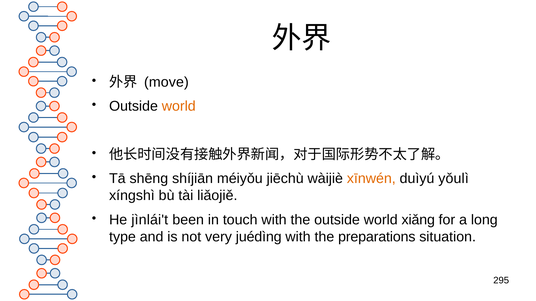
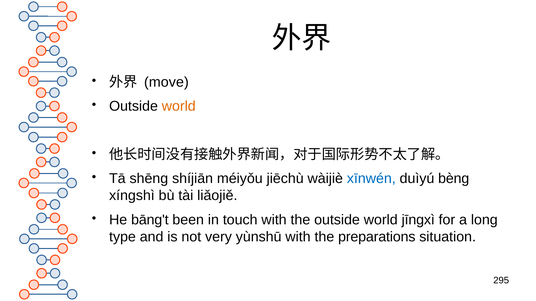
xīnwén colour: orange -> blue (371, 179)
yǒulì: yǒulì -> bèng (454, 179)
jìnlái't: jìnlái't -> bāng't (150, 220)
xiǎng: xiǎng -> jīngxì (418, 220)
juédìng: juédìng -> yùnshū (259, 237)
